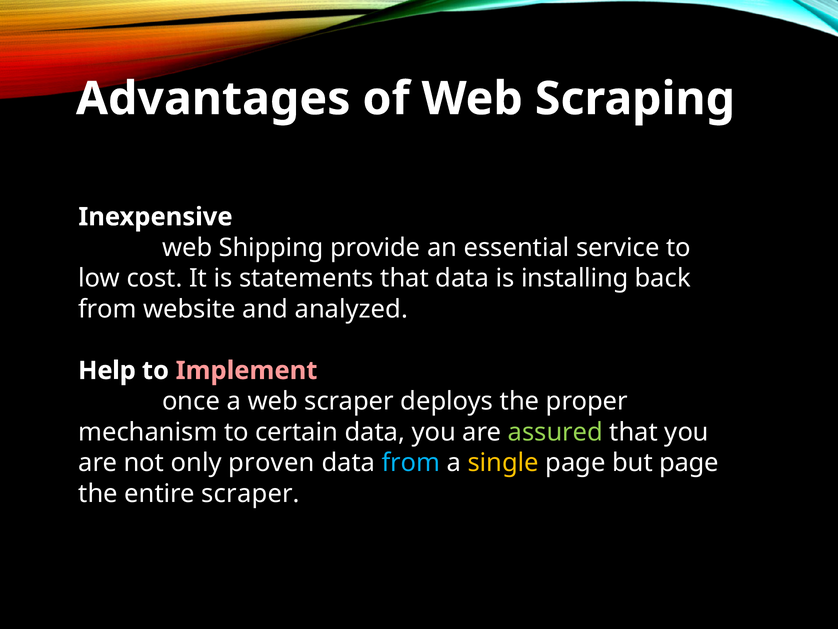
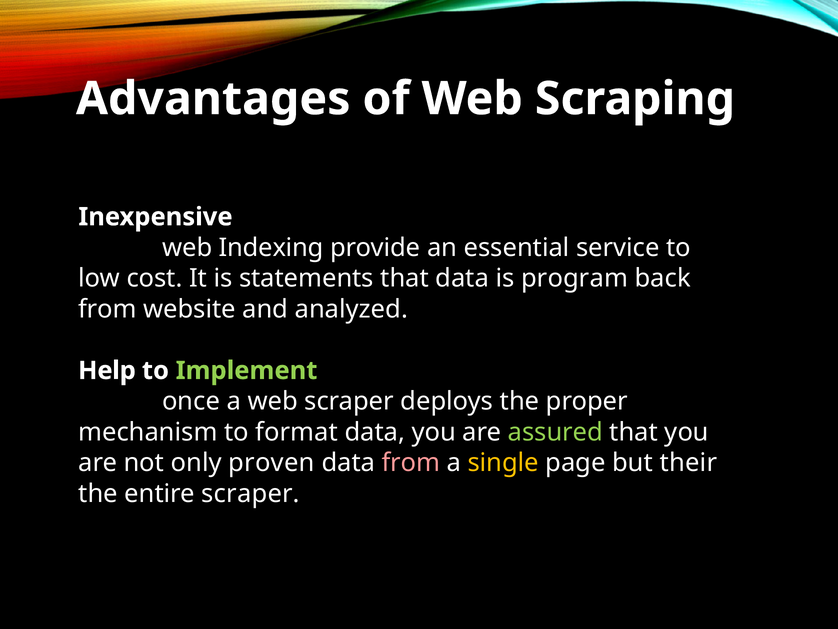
Shipping: Shipping -> Indexing (271, 247)
installing: installing -> program (575, 278)
Implement colour: pink -> light green (246, 370)
certain: certain -> format (297, 432)
from colour: light blue -> pink (411, 462)
but page: page -> their (689, 462)
